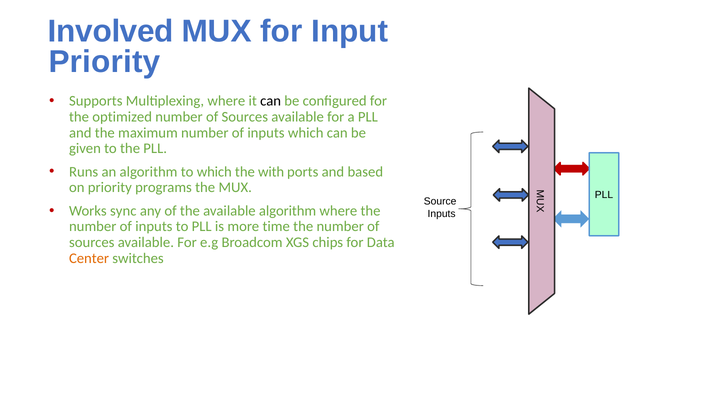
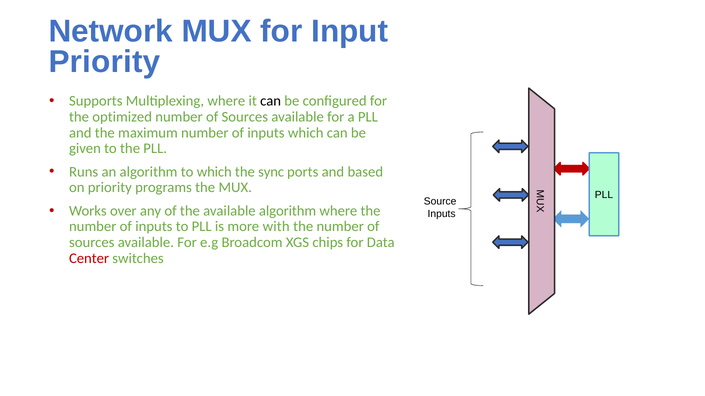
Involved: Involved -> Network (111, 31)
with: with -> sync (271, 172)
sync: sync -> over (123, 211)
time: time -> with (276, 227)
Center colour: orange -> red (89, 259)
